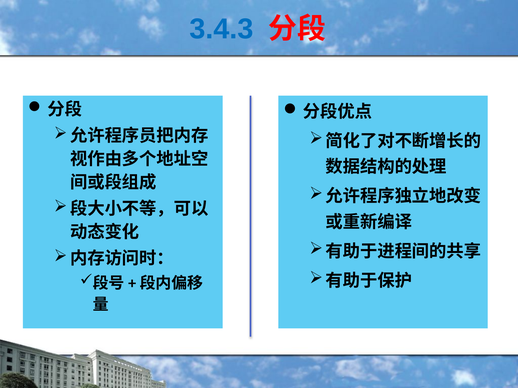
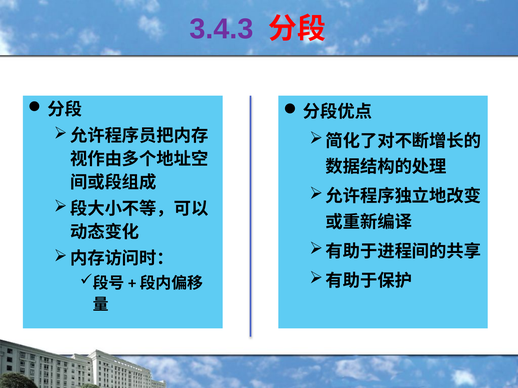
3.4.3 colour: blue -> purple (222, 29)
